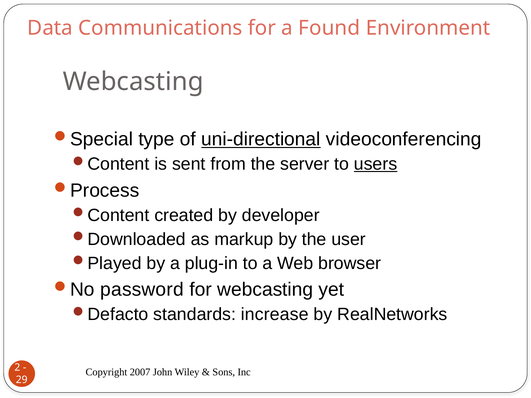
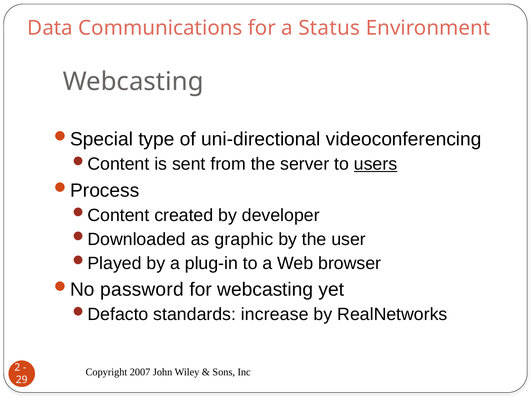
Found: Found -> Status (329, 28)
uni-directional underline: present -> none (261, 139)
markup: markup -> graphic (244, 239)
